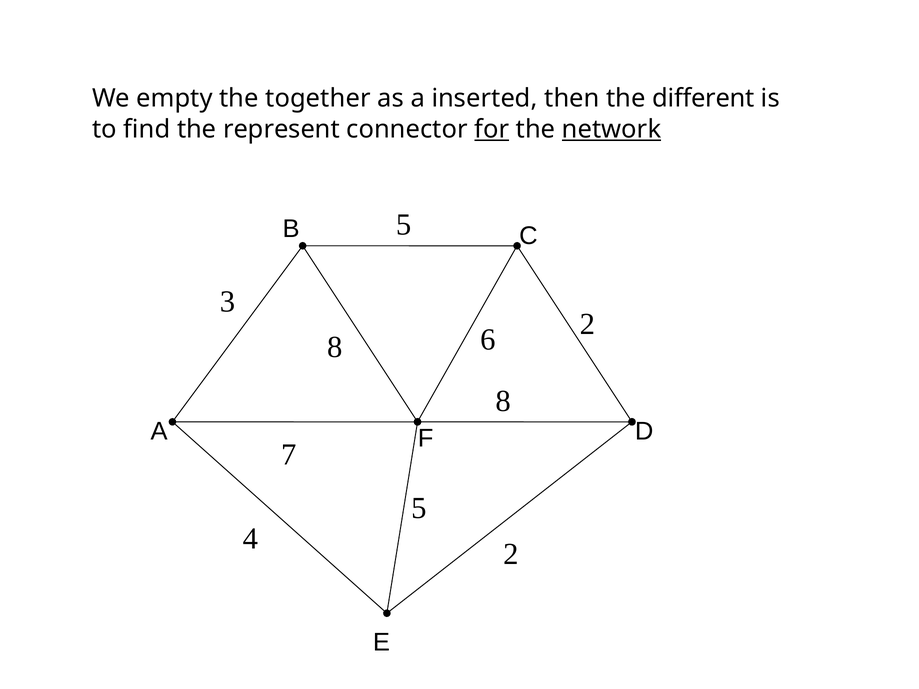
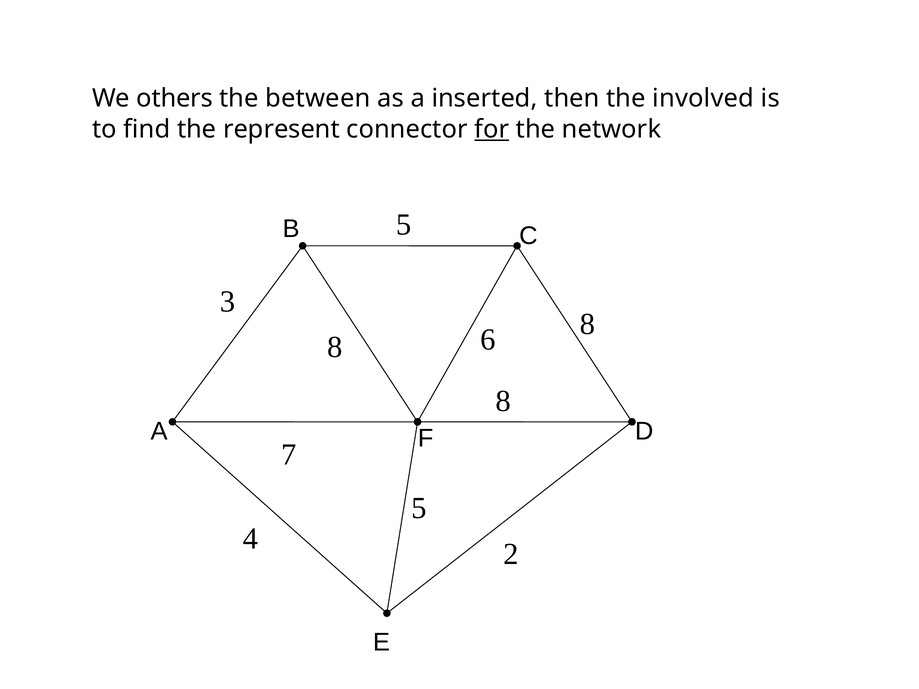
empty: empty -> others (175, 98)
together: together -> between (318, 98)
different: different -> involved (703, 98)
network underline: present -> none (612, 129)
6 2: 2 -> 8 (587, 324)
